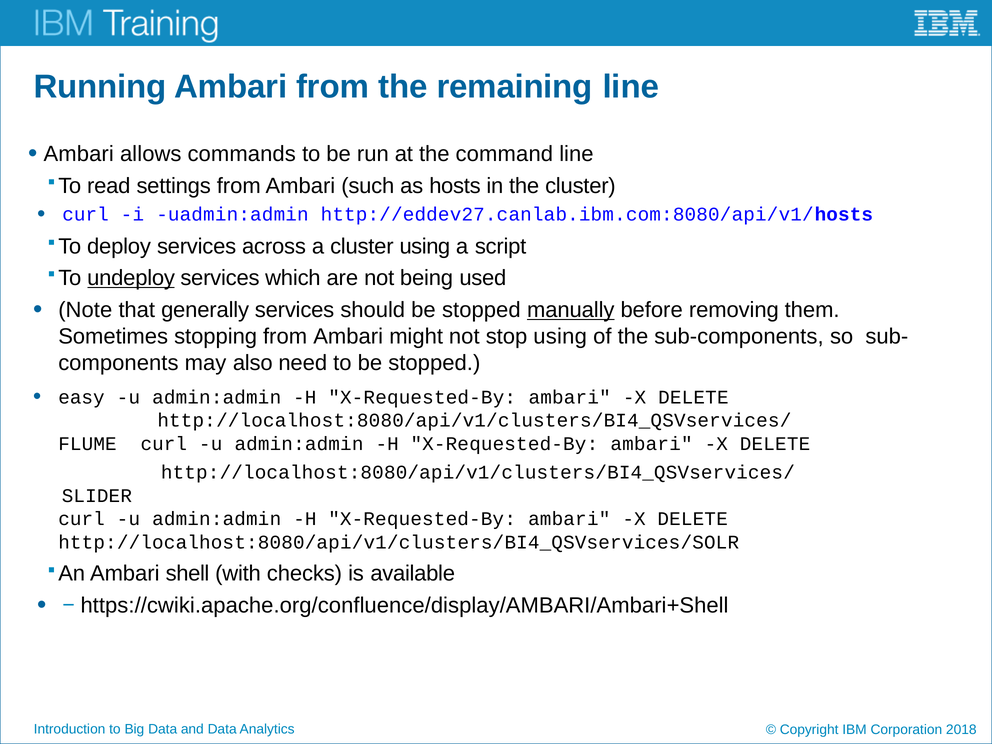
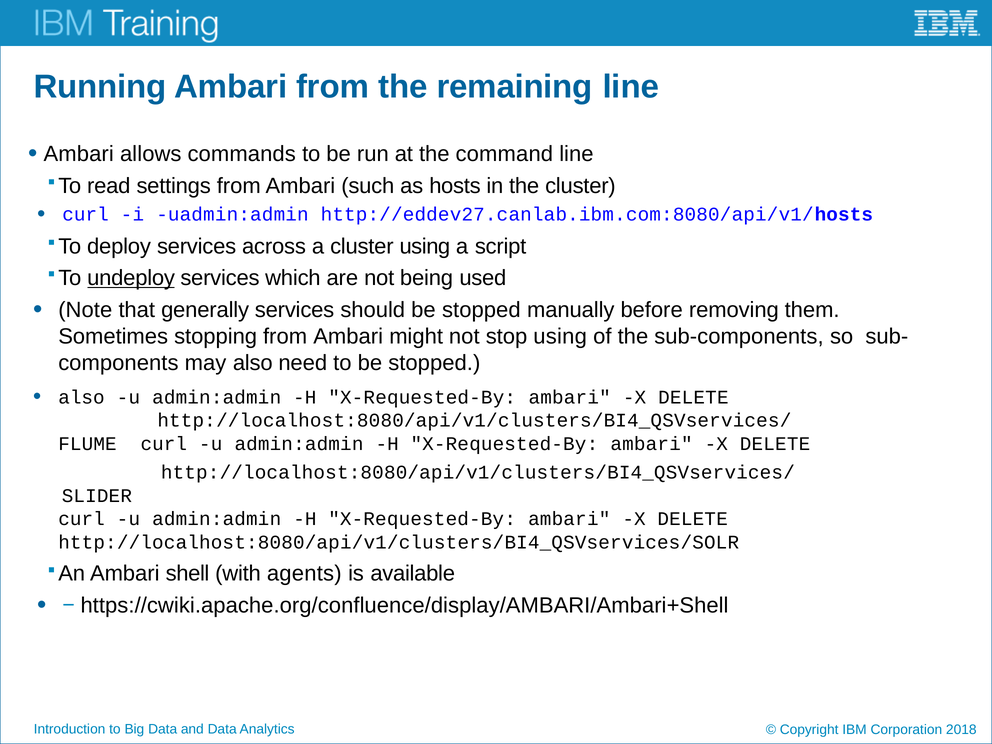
manually underline: present -> none (571, 310)
easy: easy -> also (81, 397)
checks: checks -> agents (304, 574)
